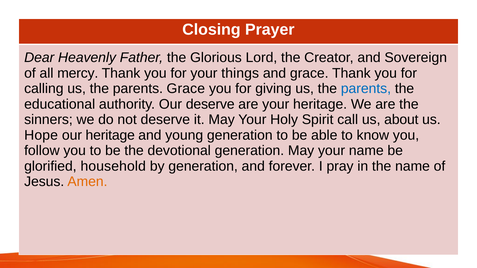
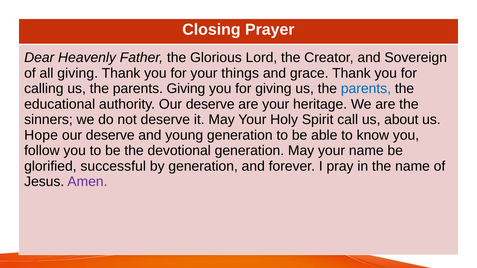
all mercy: mercy -> giving (78, 73)
parents Grace: Grace -> Giving (186, 89)
heritage: heritage -> deserve (110, 135)
household: household -> successful (113, 166)
Amen colour: orange -> purple (87, 182)
